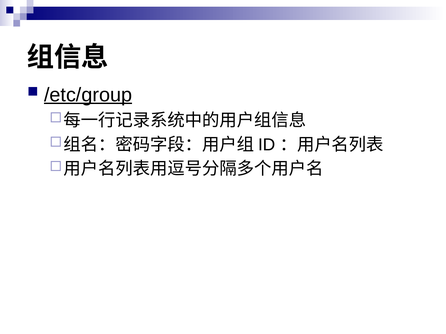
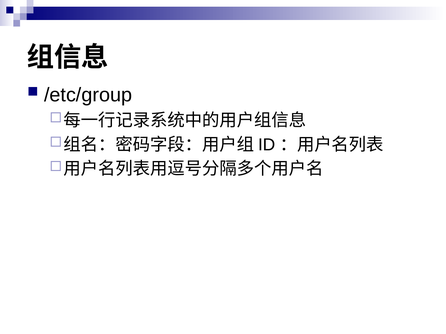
/etc/group underline: present -> none (88, 95)
